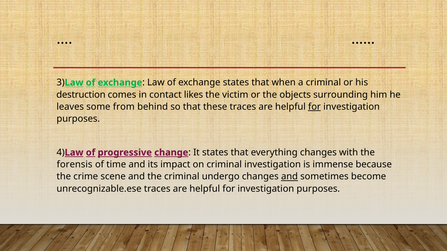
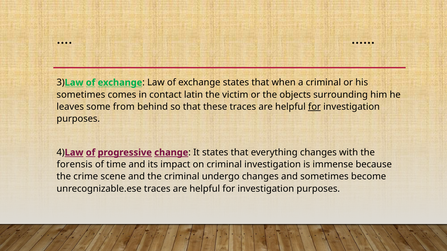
destruction: destruction -> sometimes (81, 95)
likes: likes -> latin (194, 95)
and underline: present -> none (289, 177)
